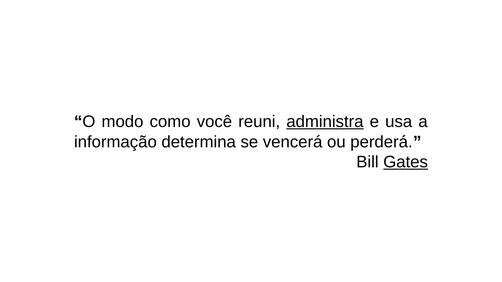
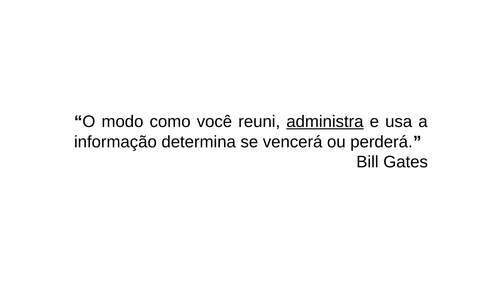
Gates underline: present -> none (406, 162)
